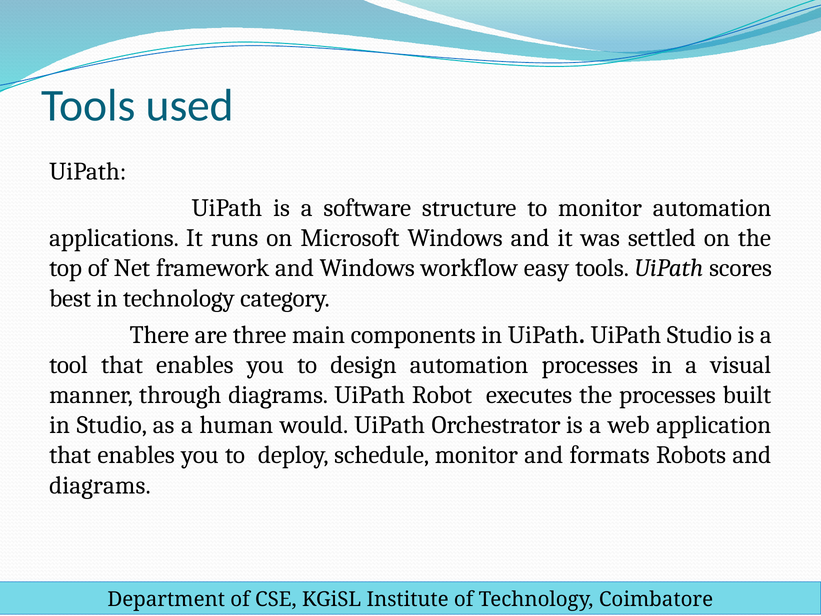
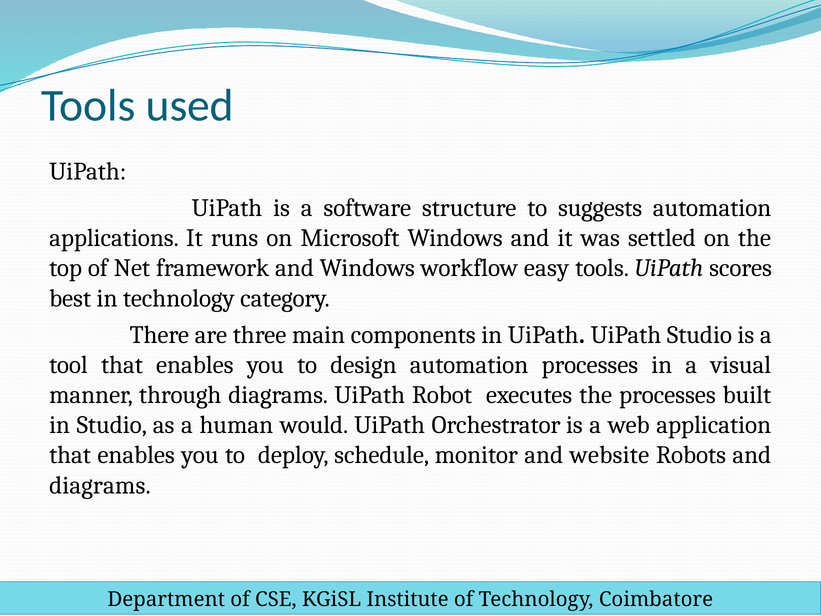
to monitor: monitor -> suggests (600, 208)
formats: formats -> website (609, 455)
